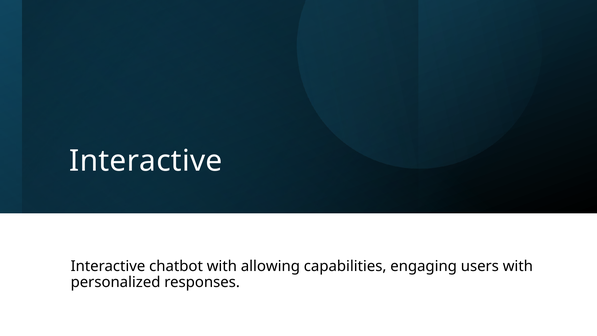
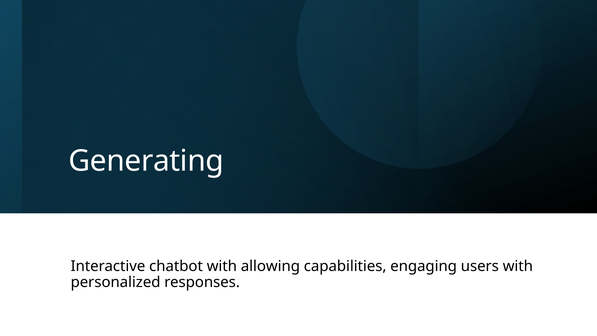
Interactive: Interactive -> Generating (146, 161)
